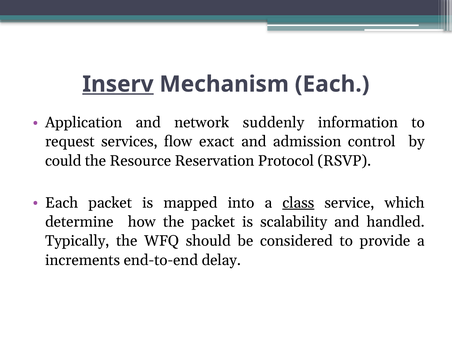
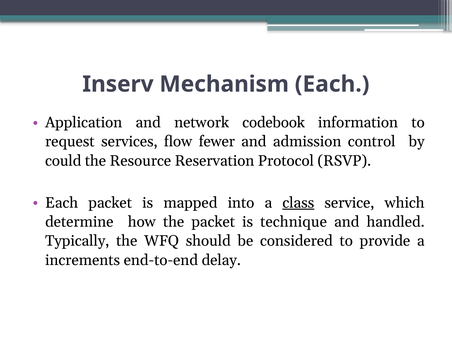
Inserv underline: present -> none (118, 84)
suddenly: suddenly -> codebook (274, 122)
exact: exact -> fewer (217, 142)
scalability: scalability -> technique (294, 222)
